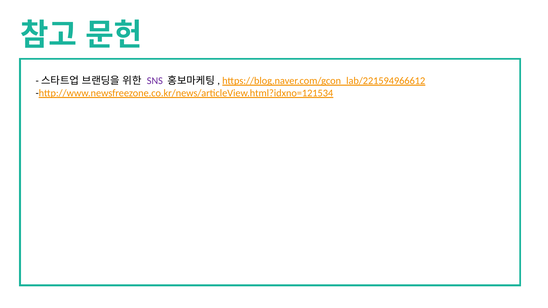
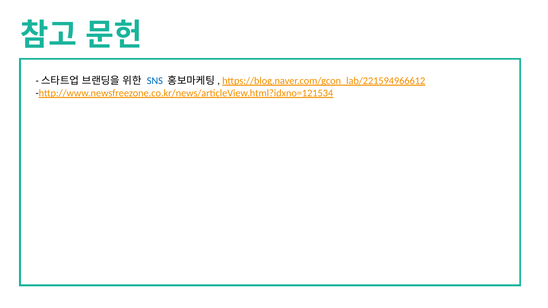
SNS colour: purple -> blue (155, 81)
